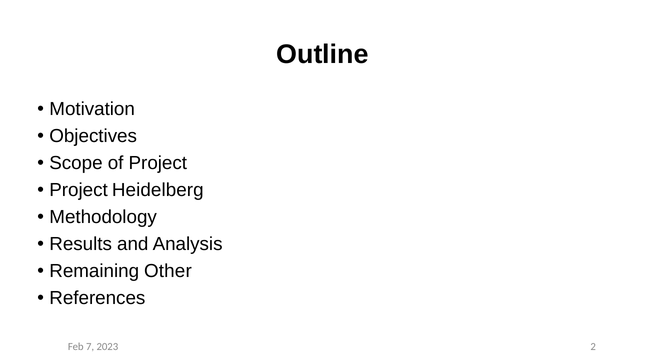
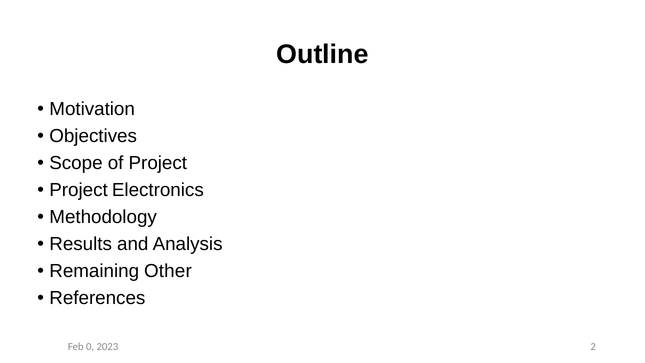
Heidelberg: Heidelberg -> Electronics (158, 190)
7: 7 -> 0 (90, 347)
